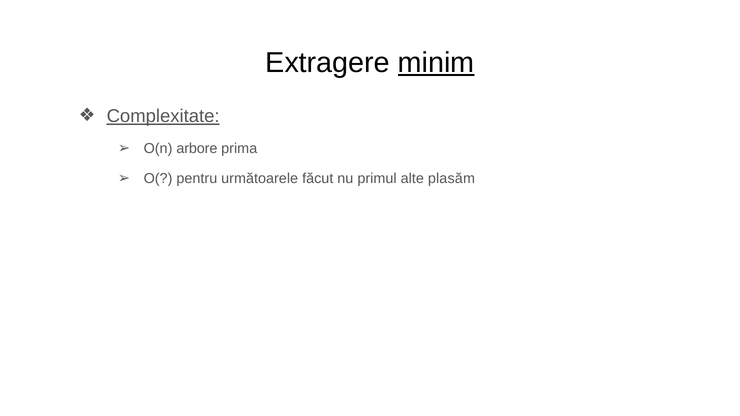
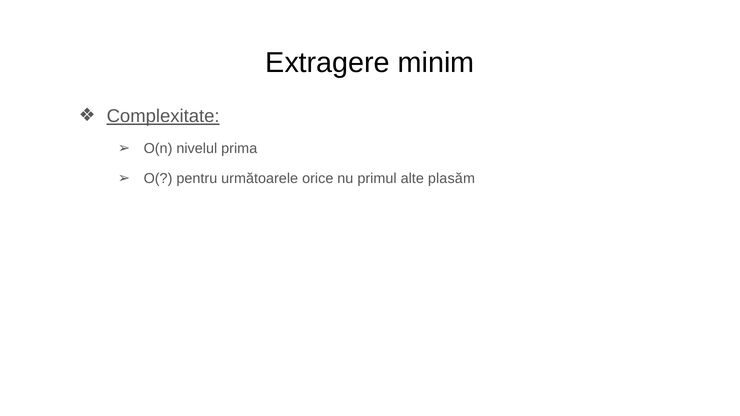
minim underline: present -> none (436, 63)
arbore: arbore -> nivelul (197, 149)
făcut: făcut -> orice (318, 179)
